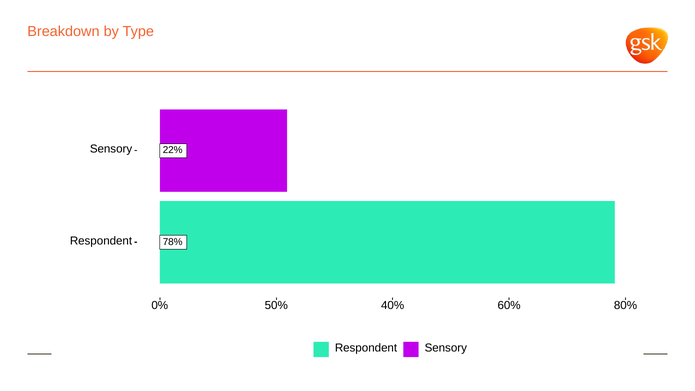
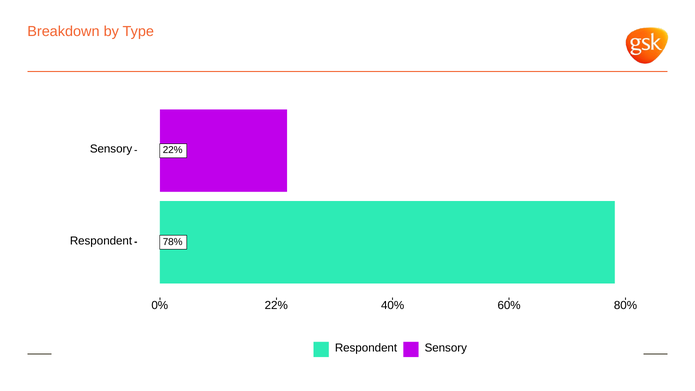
0% 50%: 50% -> 22% (276, 306)
